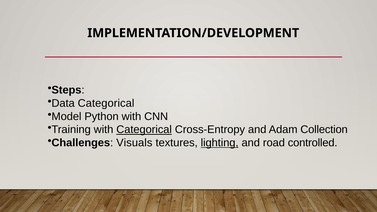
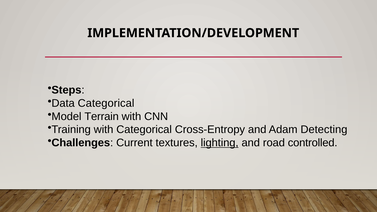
Python: Python -> Terrain (102, 116)
Categorical underline: present -> none (144, 130)
Collection: Collection -> Detecting (324, 130)
Visuals: Visuals -> Current (134, 143)
